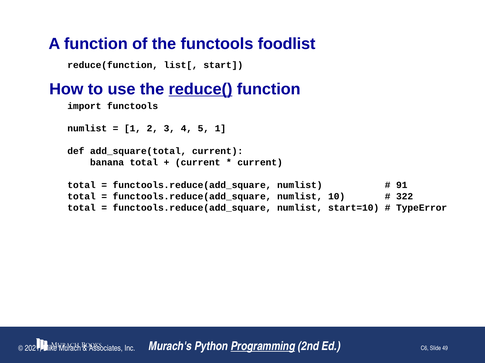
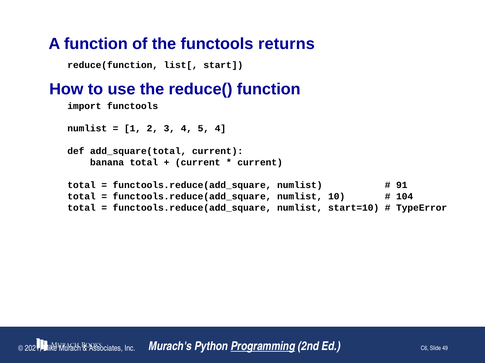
foodlist: foodlist -> returns (286, 44)
reduce( underline: present -> none (201, 89)
5 1: 1 -> 4 (220, 129)
322: 322 -> 104 (405, 197)
